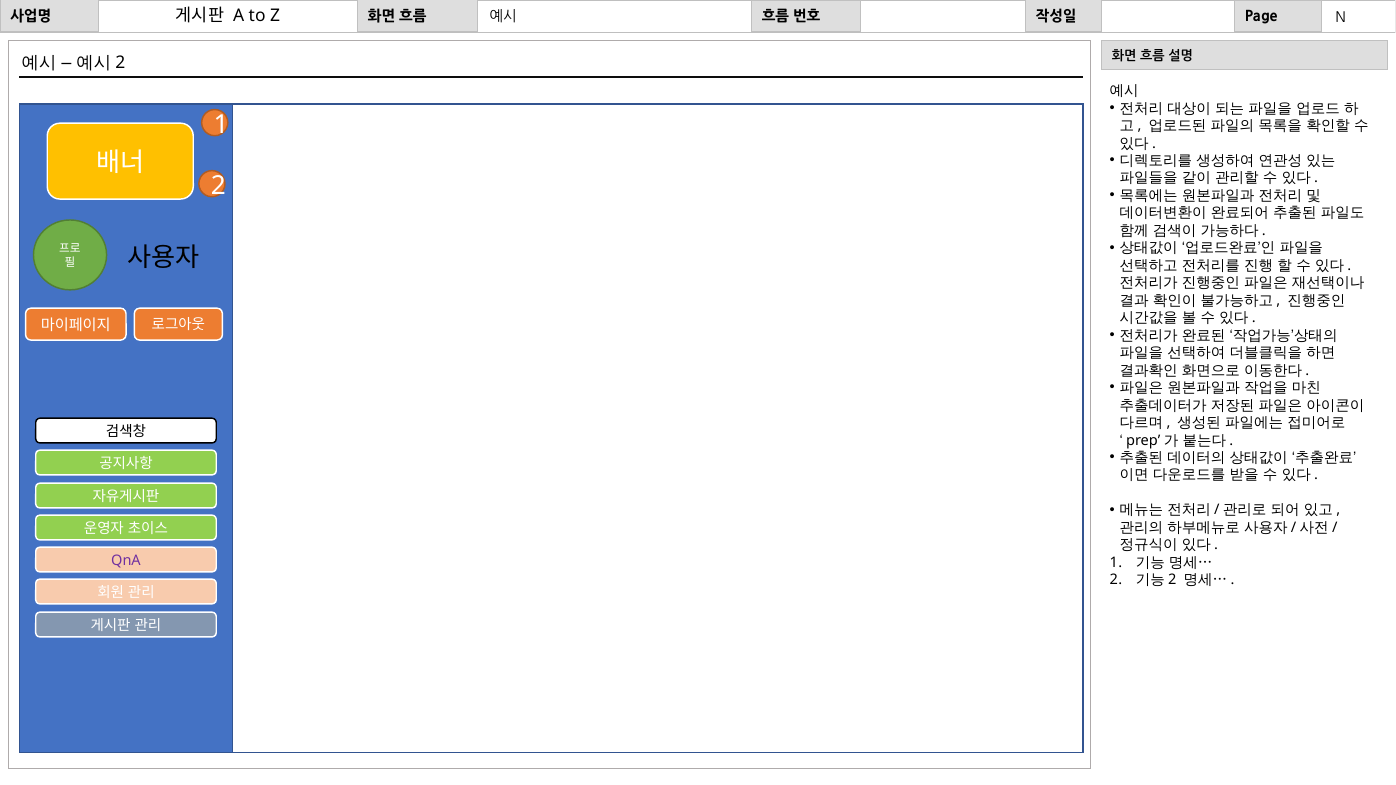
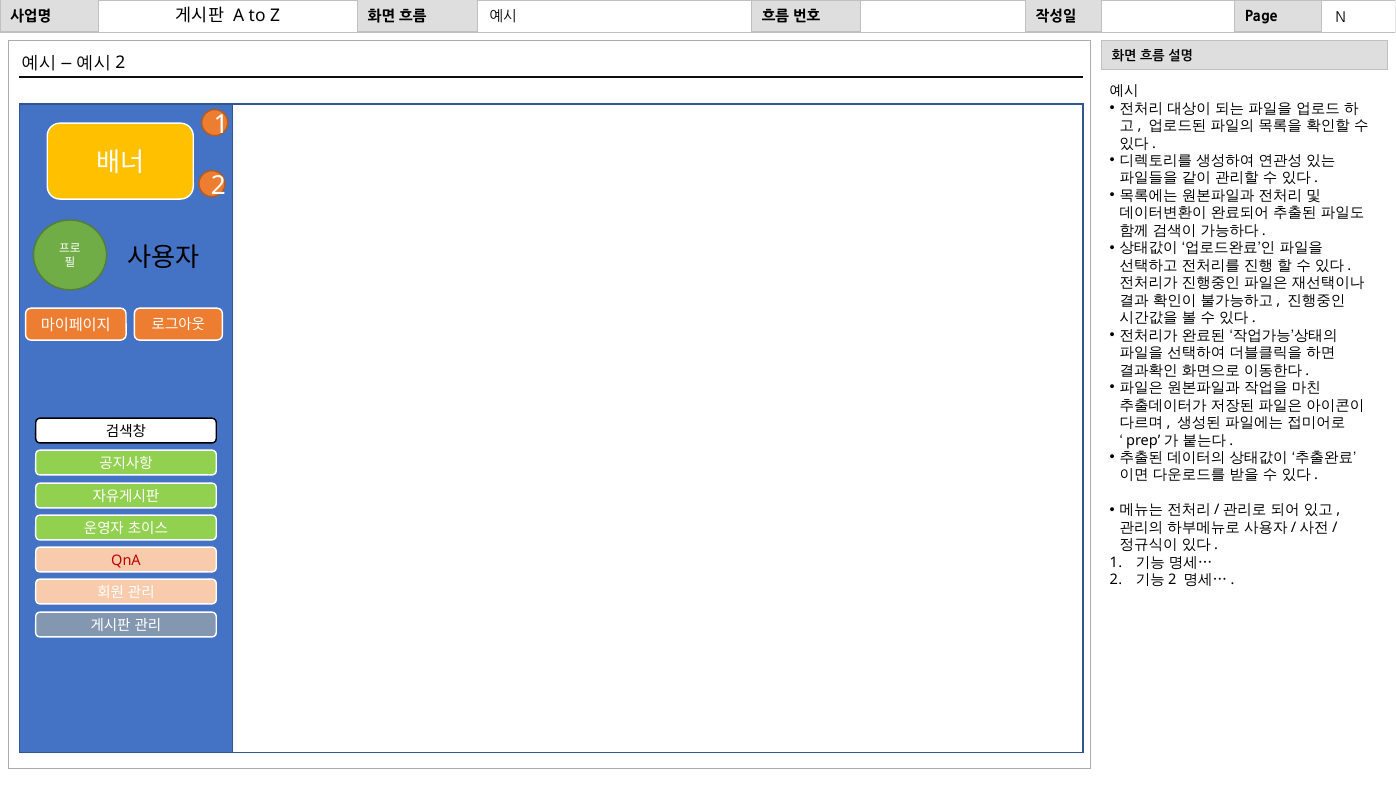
QnA colour: purple -> red (126, 561)
